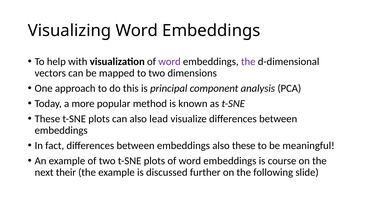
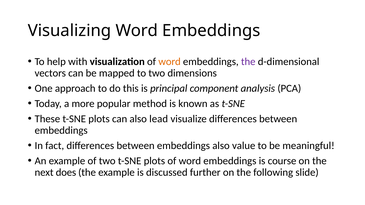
word colour: purple -> orange (170, 62)
also these: these -> value (244, 146)
their: their -> does (66, 173)
